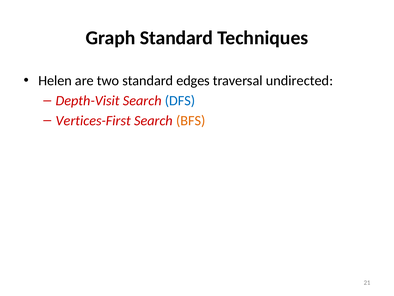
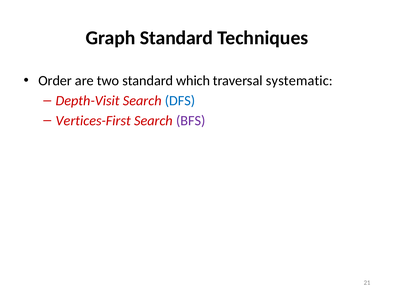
Helen: Helen -> Order (55, 80)
edges: edges -> which (193, 80)
undirected: undirected -> systematic (299, 80)
BFS colour: orange -> purple (191, 120)
